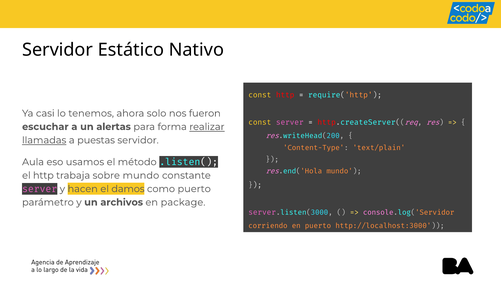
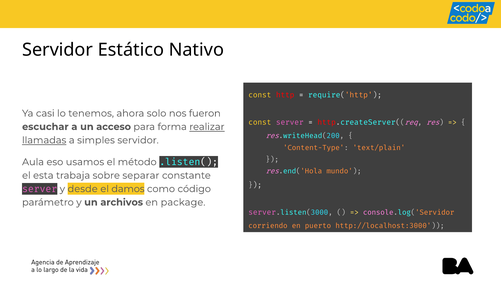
alertas: alertas -> acceso (114, 127)
puestas: puestas -> simples (96, 140)
el http: http -> esta (43, 175)
sobre mundo: mundo -> separar (141, 175)
hacen: hacen -> desde (83, 189)
como puerto: puerto -> código (194, 189)
